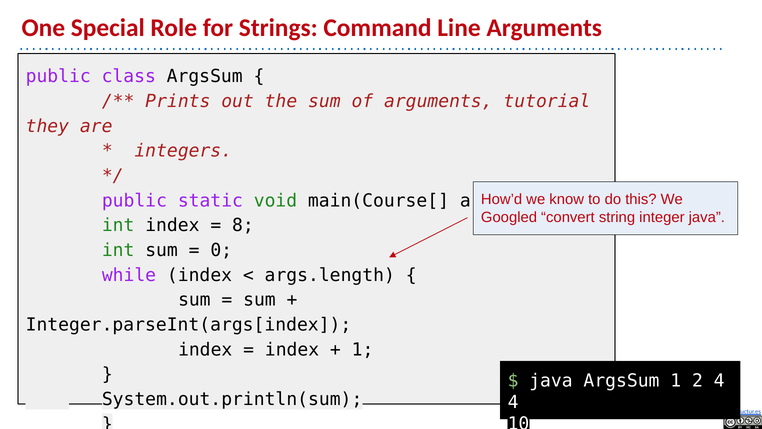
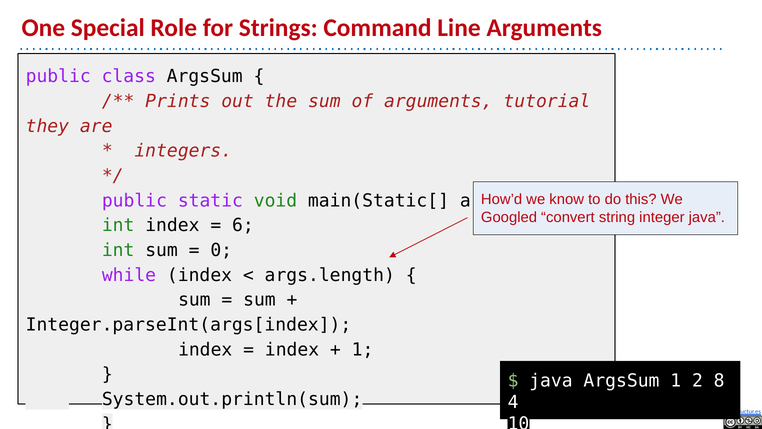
main(Course[: main(Course[ -> main(Static[ (378, 200)
8: 8 -> 6 (243, 225)
2 4: 4 -> 8 (719, 380)
